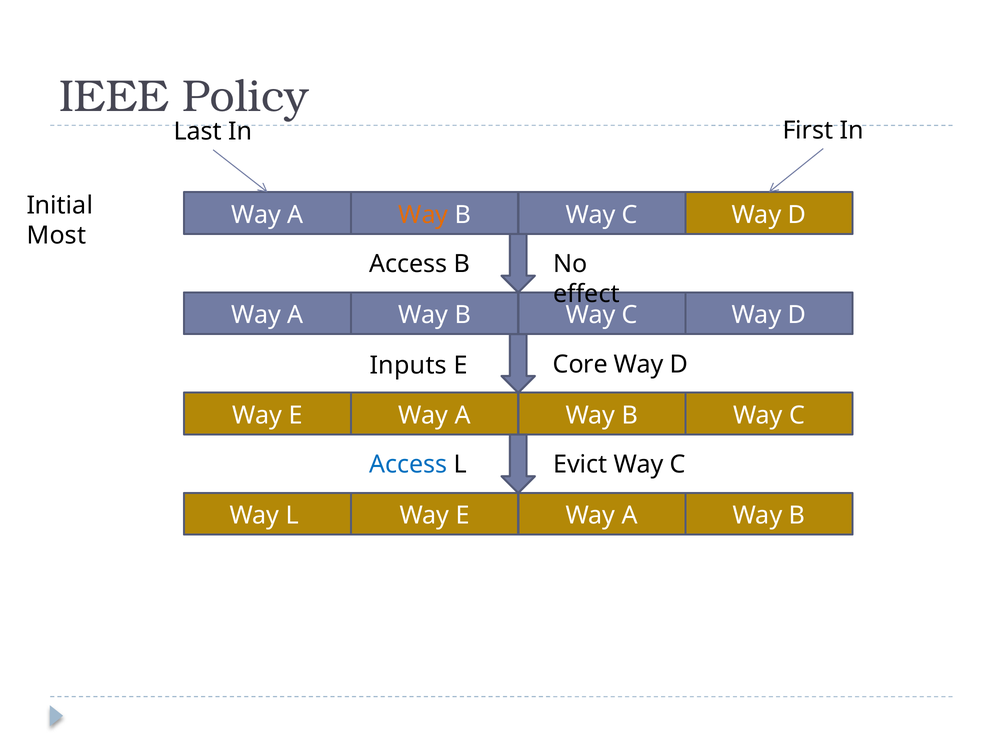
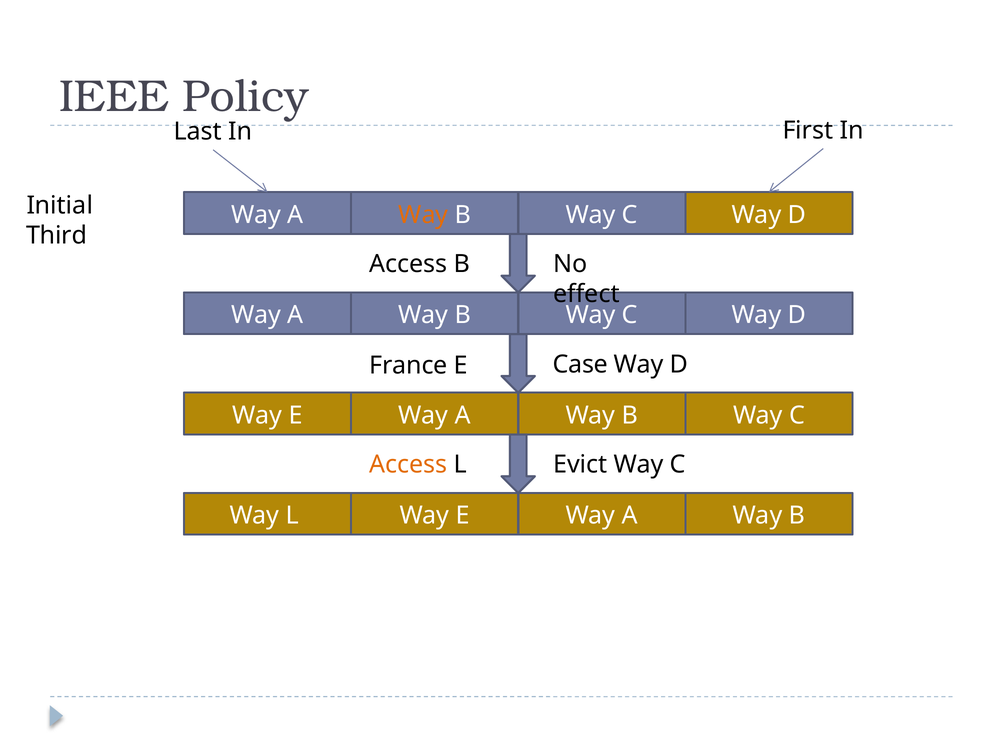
Most: Most -> Third (57, 236)
Core: Core -> Case (580, 364)
Inputs: Inputs -> France (408, 366)
Access colour: blue -> orange (408, 465)
